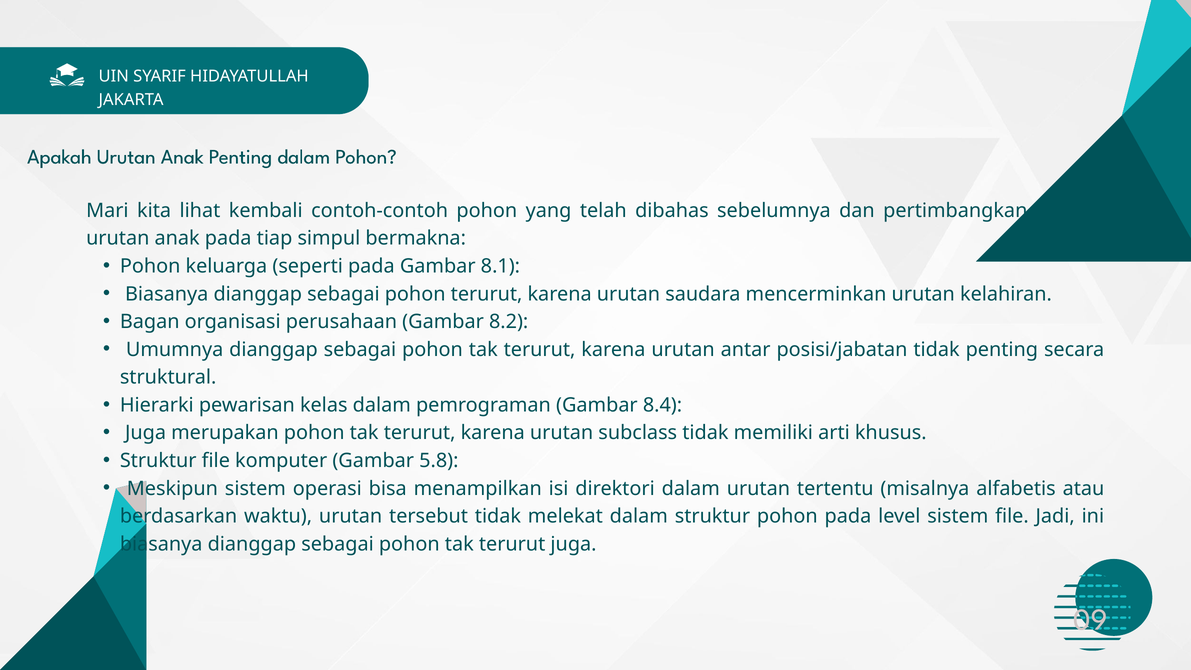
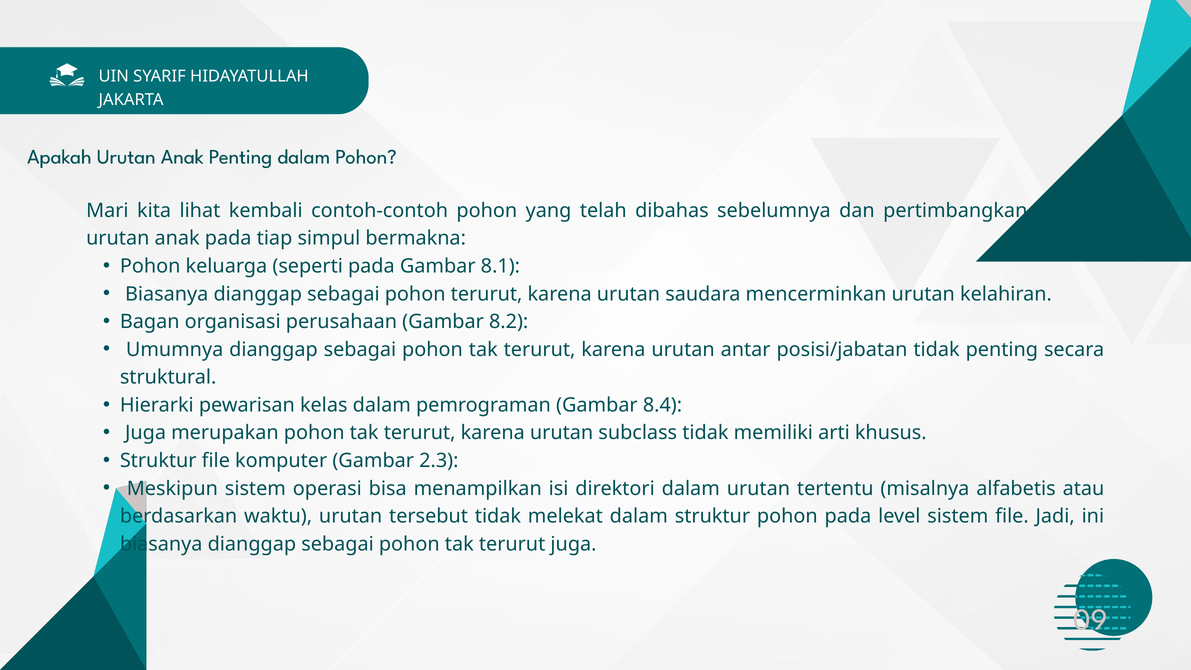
5.8: 5.8 -> 2.3 (439, 461)
